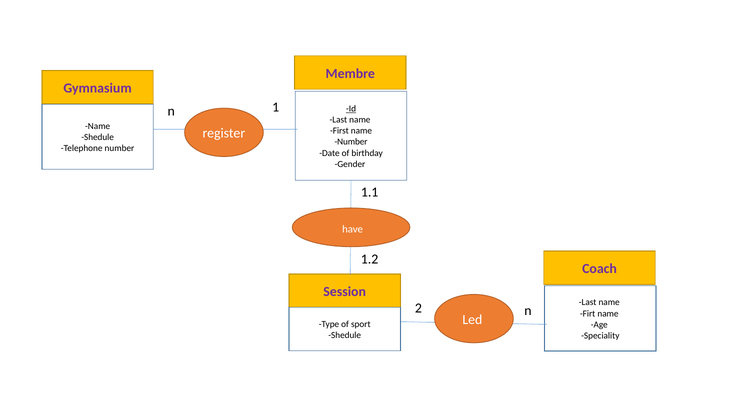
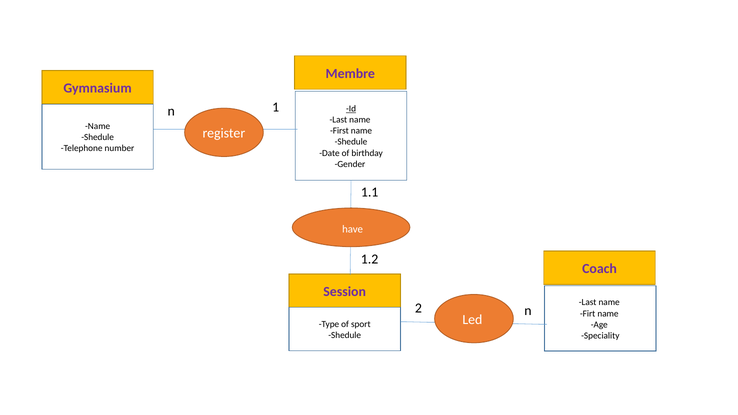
Number: Number -> Shedule (351, 142)
